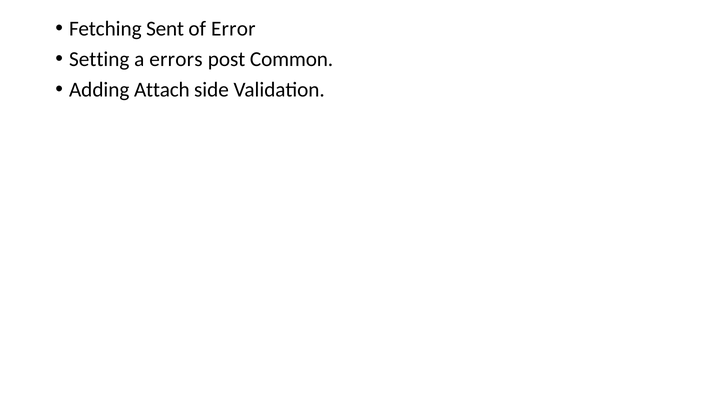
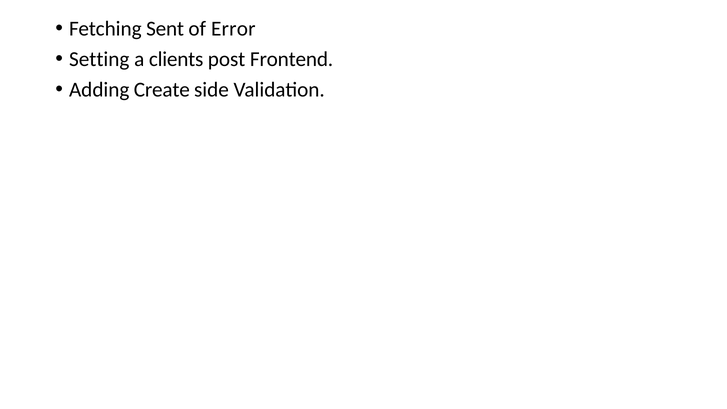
errors: errors -> clients (176, 59)
Common: Common -> Frontend (292, 59)
Attach: Attach -> Create (162, 90)
